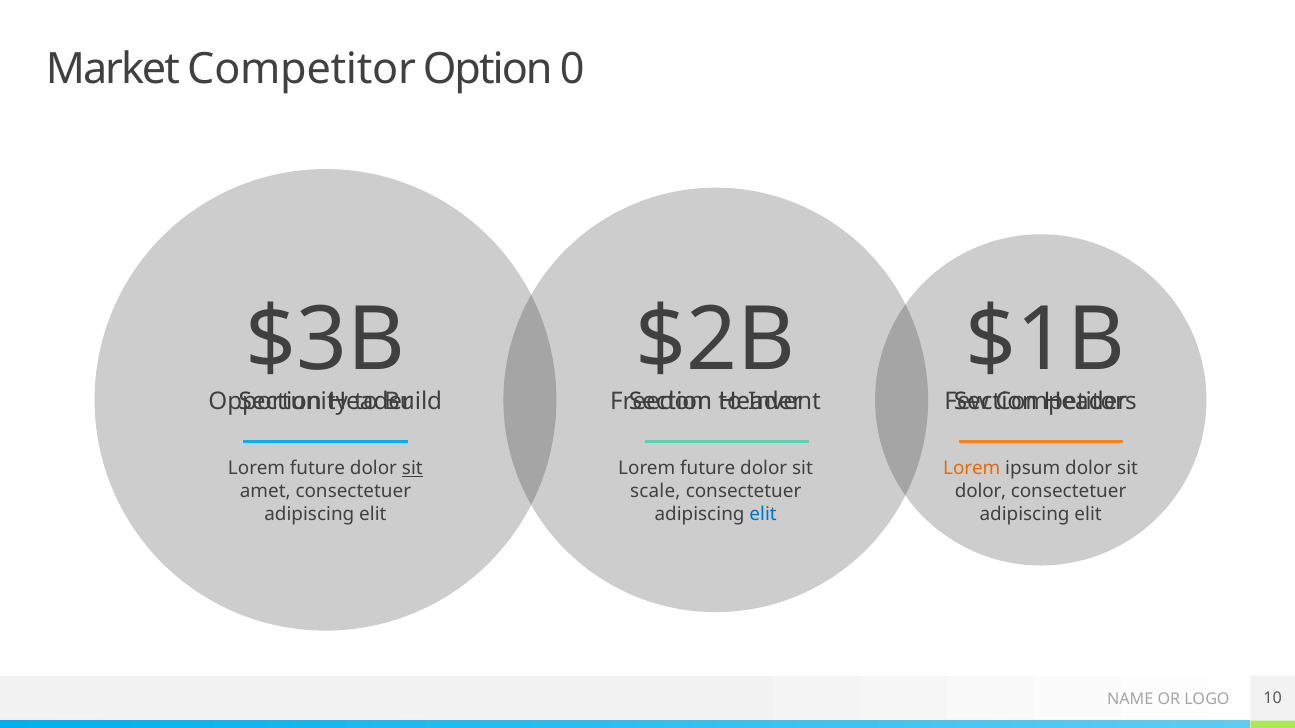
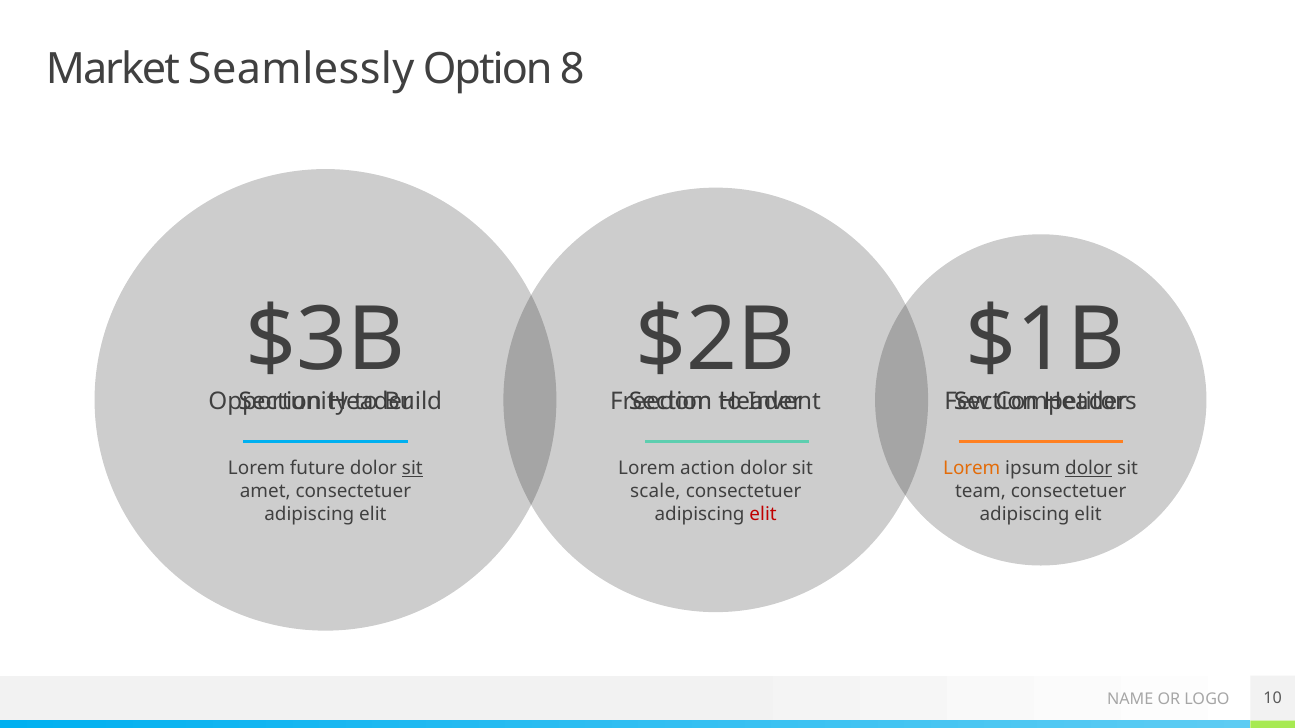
Competitor: Competitor -> Seamlessly (301, 69)
0: 0 -> 8 (572, 69)
future: future -> action (708, 469)
dolor underline: none -> present (1089, 469)
dolor: dolor -> team (980, 492)
elit colour: blue -> red (763, 514)
